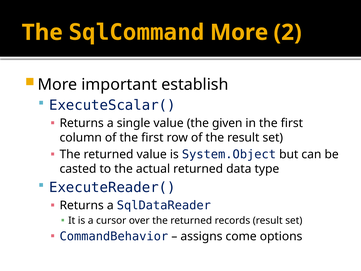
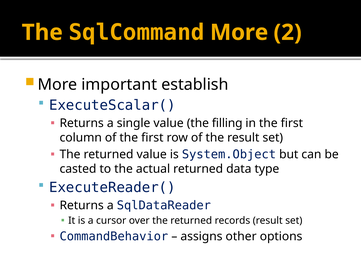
given: given -> filling (227, 123)
come: come -> other (241, 236)
